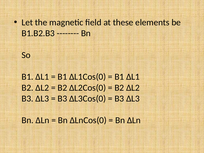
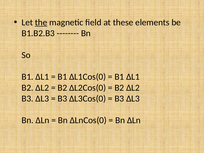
the underline: none -> present (41, 22)
